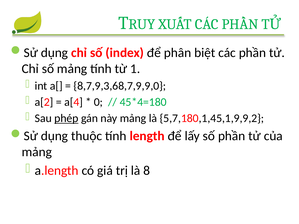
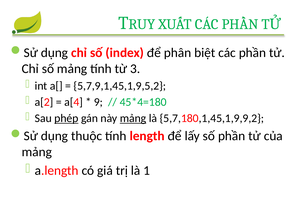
1: 1 -> 3 (135, 69)
8,7,9,3,68,7,9,9,0: 8,7,9,3,68,7,9,9,0 -> 5,7,9,1,45,1,9,5,2 (120, 86)
0: 0 -> 9 (98, 102)
mảng underline: none -> present (133, 118)
8: 8 -> 1 (147, 171)
